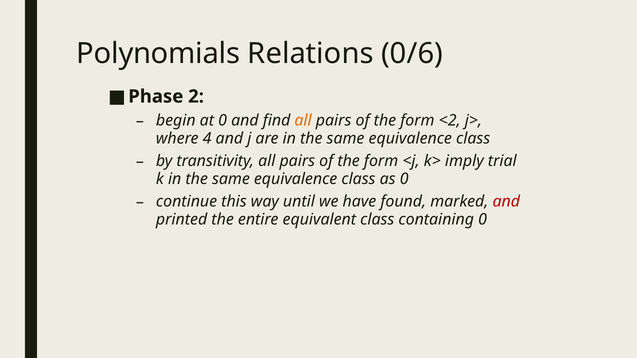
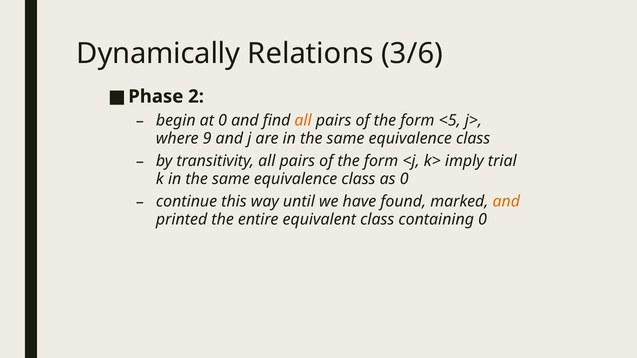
Polynomials: Polynomials -> Dynamically (158, 54)
0/6: 0/6 -> 3/6 (412, 54)
<2: <2 -> <5 (450, 121)
4: 4 -> 9 (207, 139)
and colour: red -> orange (506, 202)
